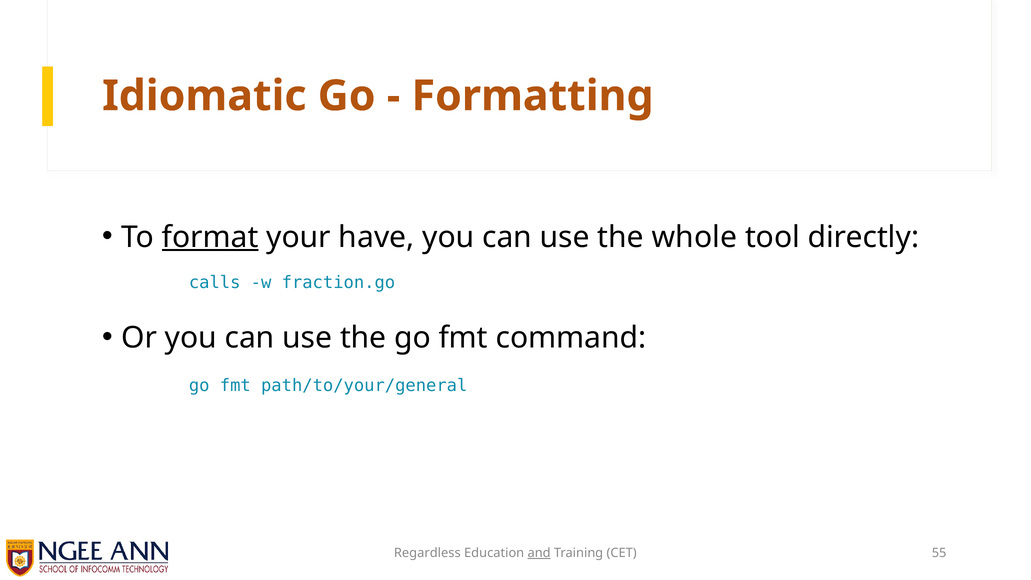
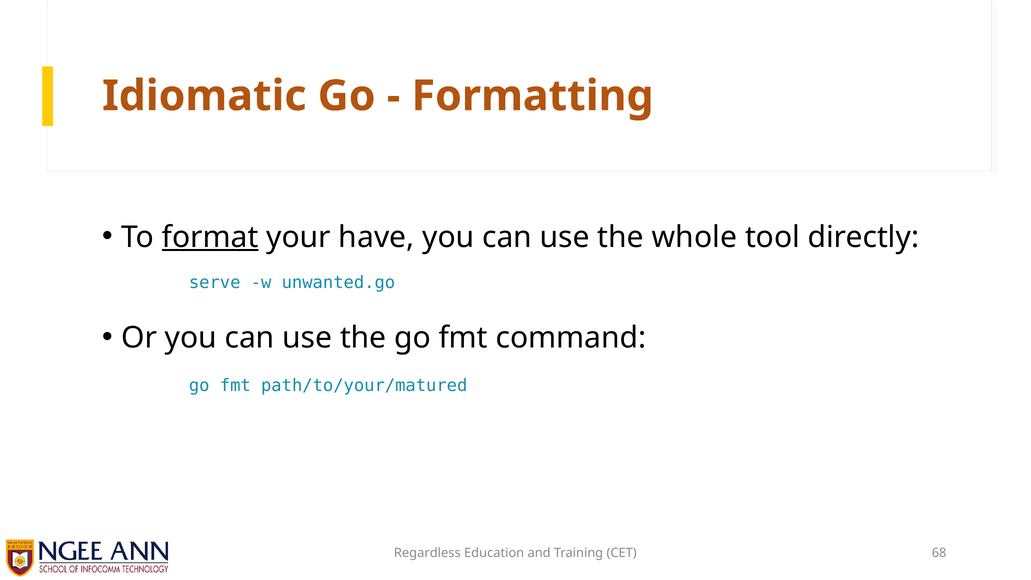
calls: calls -> serve (215, 283)
fraction.go: fraction.go -> unwanted.go (338, 283)
path/to/your/general: path/to/your/general -> path/to/your/matured (364, 386)
and underline: present -> none (539, 553)
55: 55 -> 68 (939, 553)
